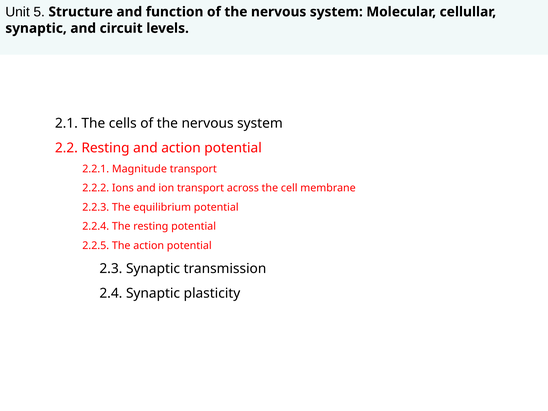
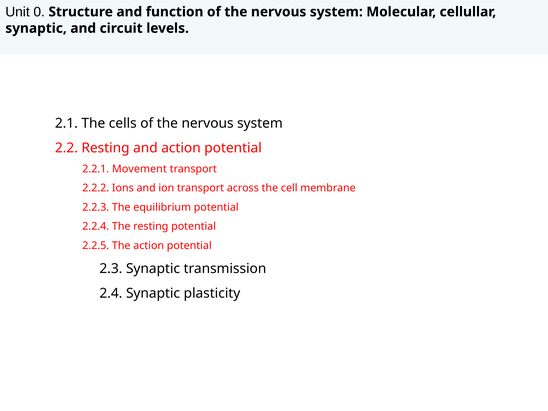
5: 5 -> 0 (39, 12)
Magnitude: Magnitude -> Movement (139, 169)
